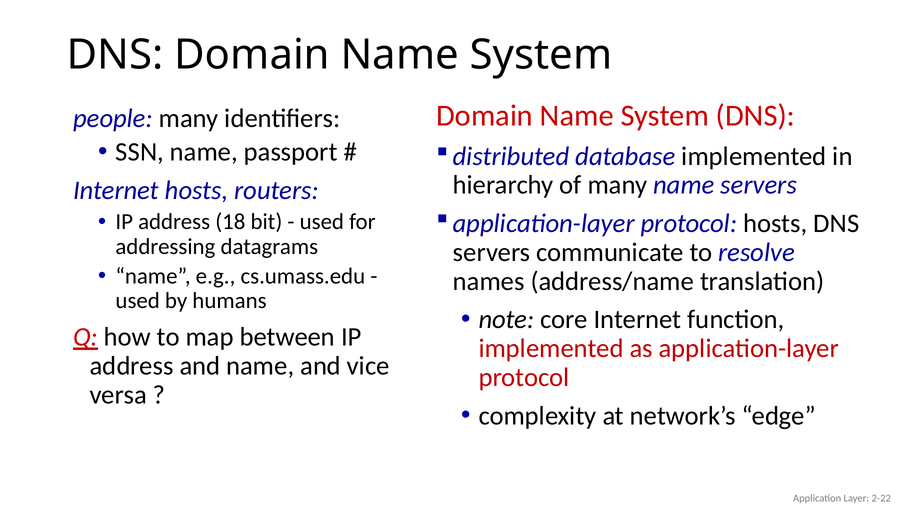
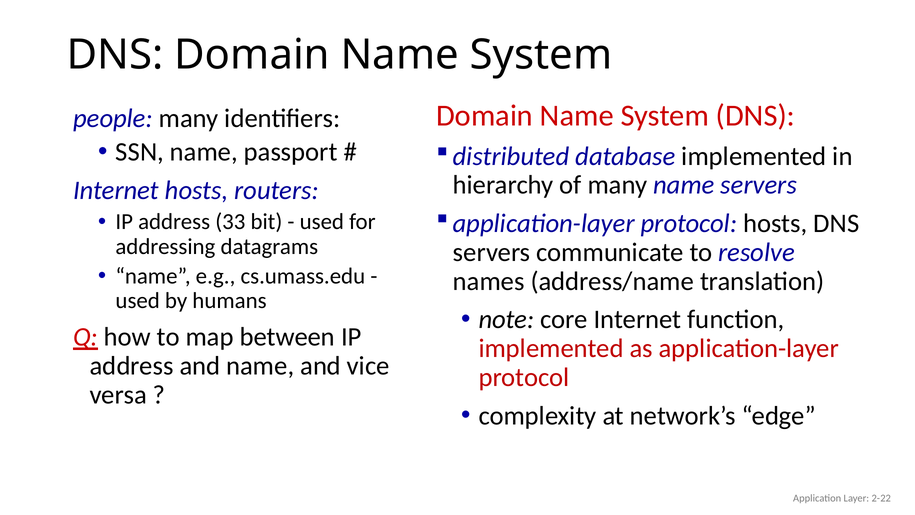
18: 18 -> 33 (230, 222)
